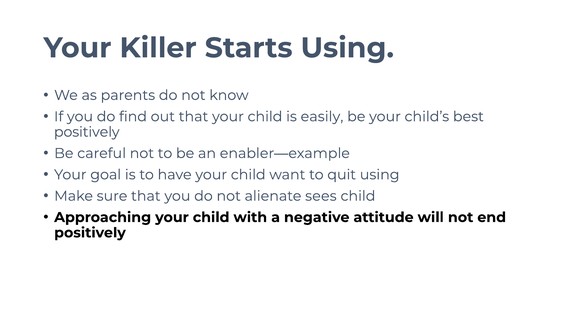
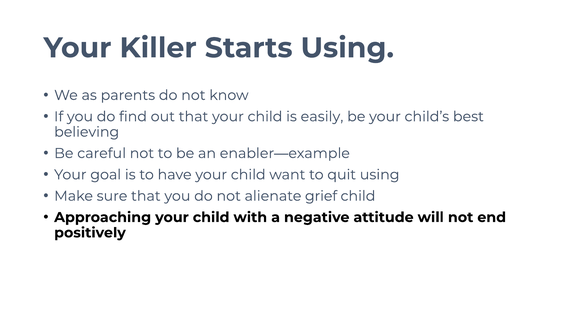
positively: positively -> believing (87, 132)
sees: sees -> grief (321, 196)
